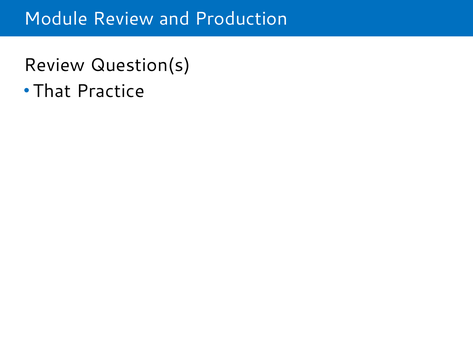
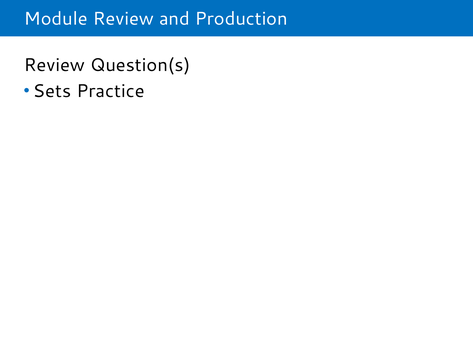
That: That -> Sets (52, 91)
